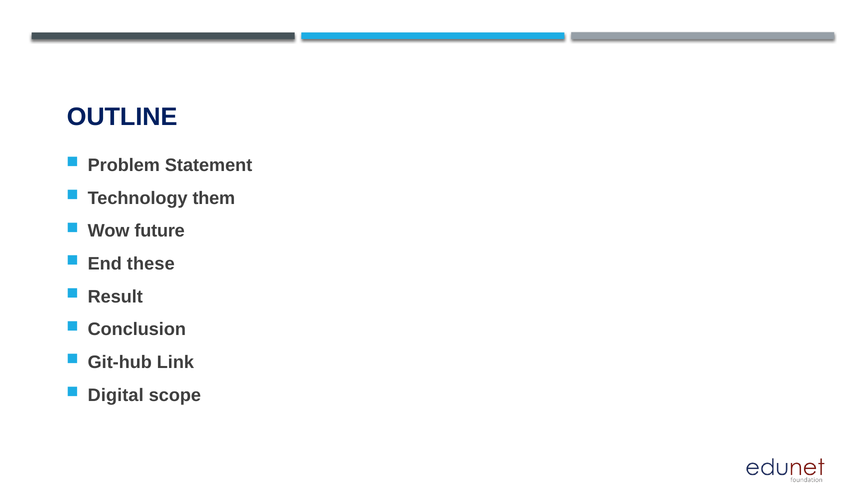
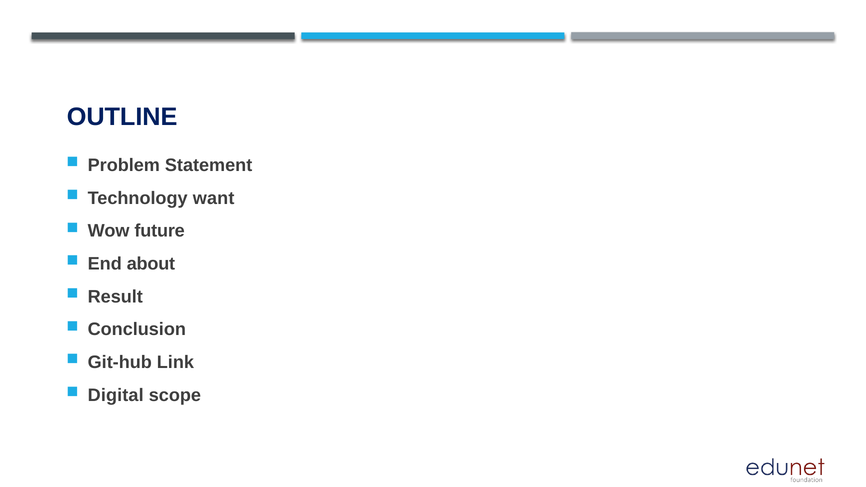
them: them -> want (214, 198)
these: these -> about (151, 264)
